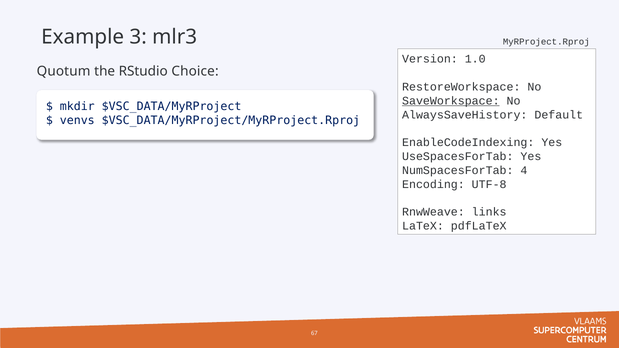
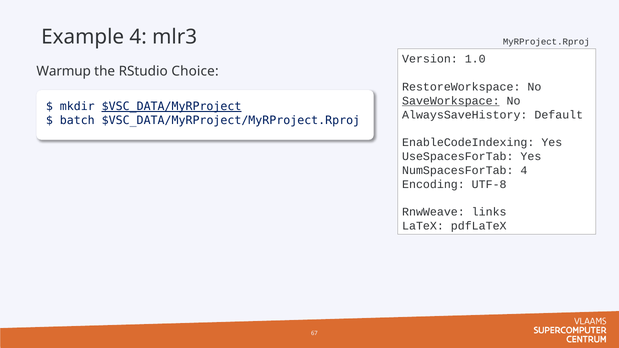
Example 3: 3 -> 4 (138, 37)
Quotum: Quotum -> Warmup (64, 71)
$VSC_DATA/MyRProject underline: none -> present (172, 106)
venvs: venvs -> batch (77, 120)
